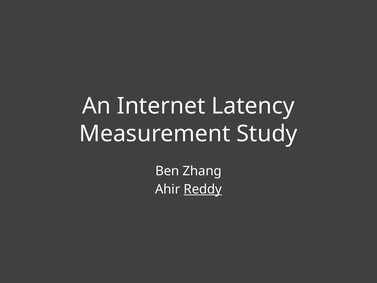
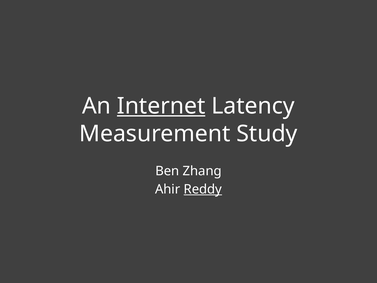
Internet underline: none -> present (161, 106)
